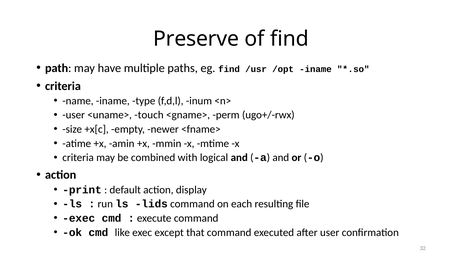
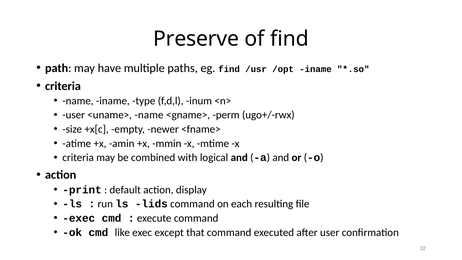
<uname> touch: touch -> name (149, 115)
